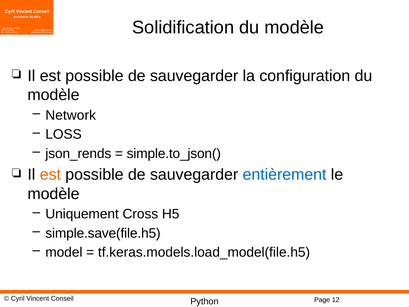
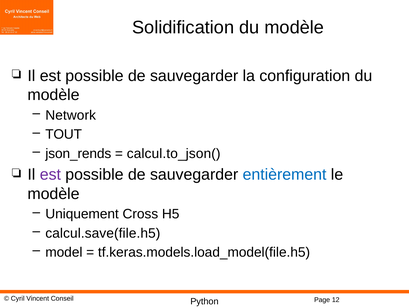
LOSS: LOSS -> TOUT (64, 134)
simple.to_json(: simple.to_json( -> calcul.to_json( (174, 153)
est colour: orange -> purple (50, 175)
simple.save(file.h5: simple.save(file.h5 -> calcul.save(file.h5 (103, 233)
